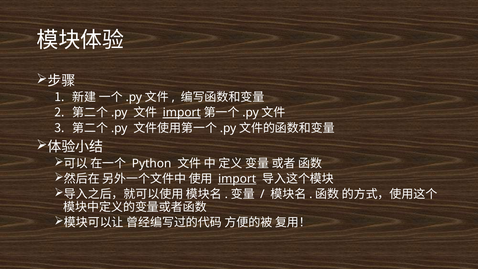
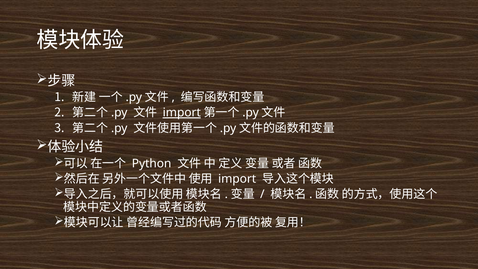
import underline: present -> none (237, 179)
